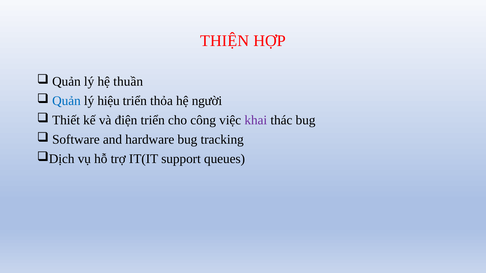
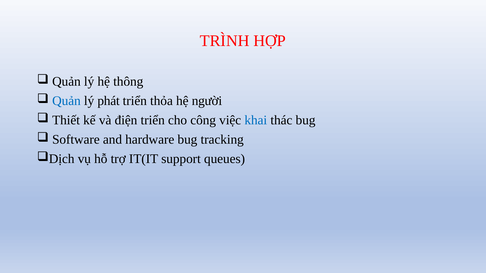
THIỆN: THIỆN -> TRÌNH (225, 41)
thuần: thuần -> thông (128, 82)
hiệu: hiệu -> phát (109, 101)
khai colour: purple -> blue (256, 120)
